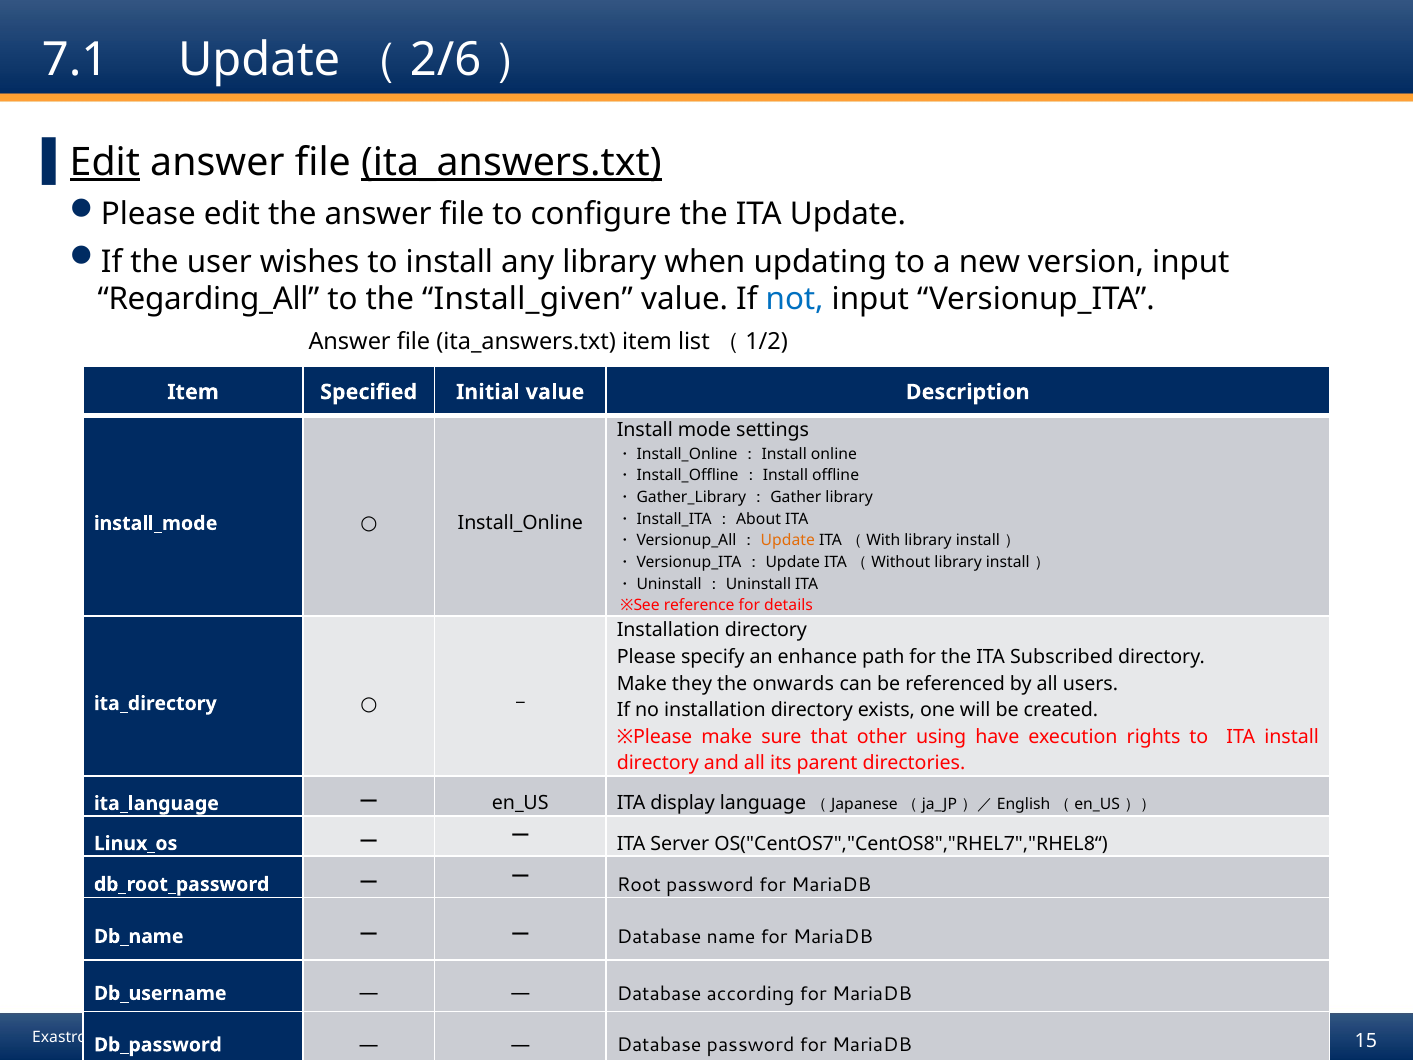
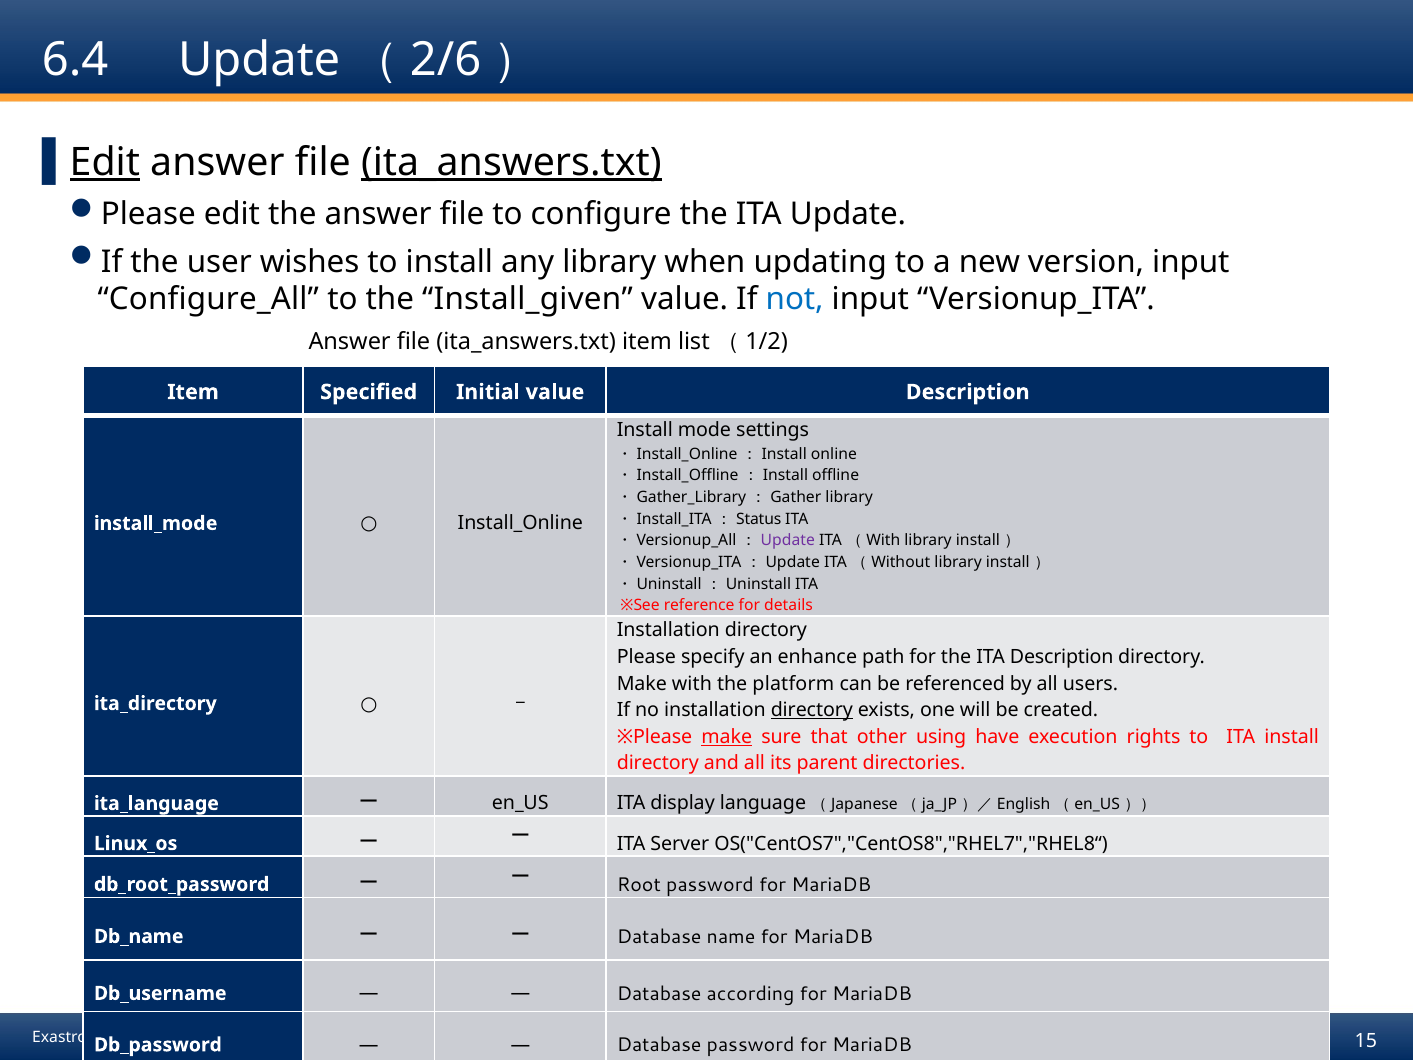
7.1: 7.1 -> 6.4 (75, 60)
Regarding_All: Regarding_All -> Configure_All (208, 299)
About: About -> Status (759, 519)
Update colour: orange -> purple (788, 541)
ITA Subscribed: Subscribed -> Description (1062, 657)
Make they: they -> with (692, 683)
onwards: onwards -> platform (793, 683)
directory underline: none -> present (812, 710)
make underline: none -> present (727, 737)
